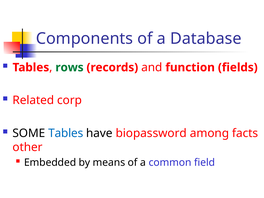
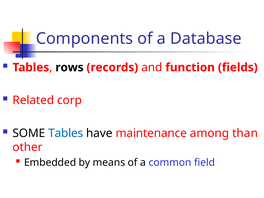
rows colour: green -> black (69, 67)
biopassword: biopassword -> maintenance (151, 133)
facts: facts -> than (245, 133)
